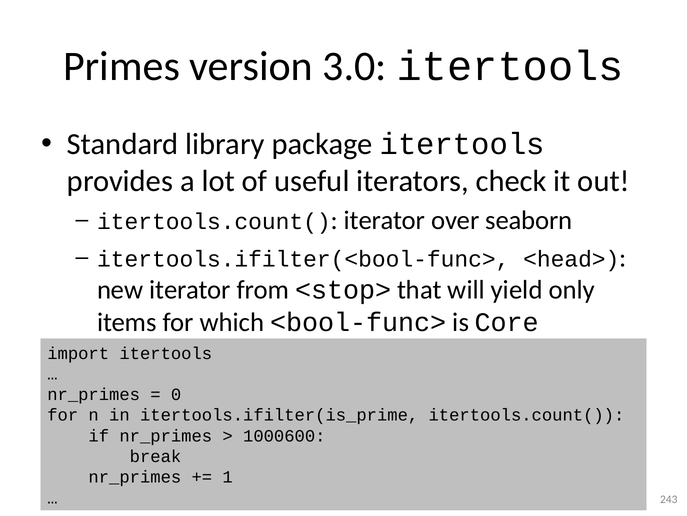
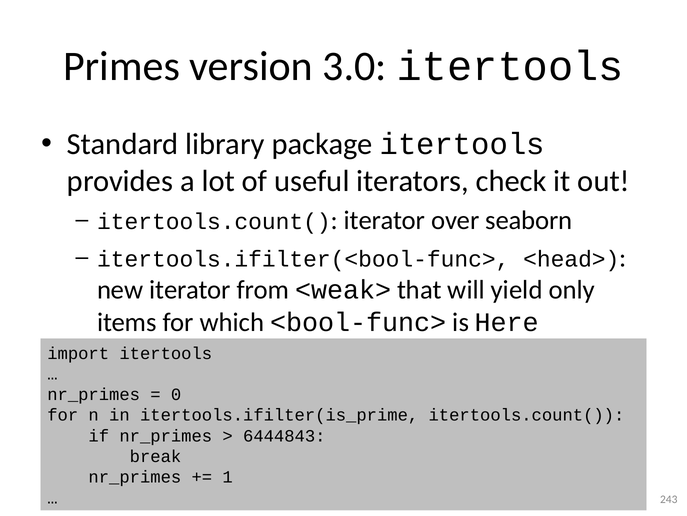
<stop>: <stop> -> <weak> (343, 290)
Core: Core -> Here (507, 322)
1000600: 1000600 -> 6444843 (284, 435)
